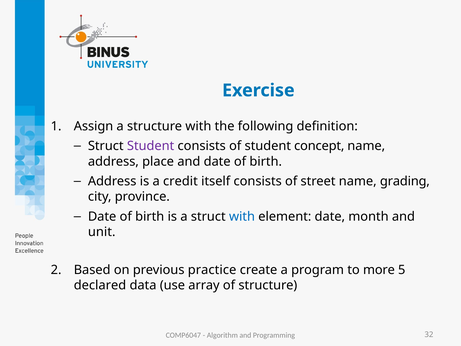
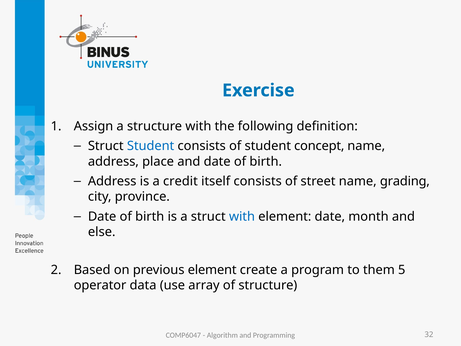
Student colour: purple -> blue (151, 146)
unit: unit -> else (102, 232)
previous practice: practice -> element (212, 270)
more: more -> them (379, 270)
declared: declared -> operator (100, 285)
